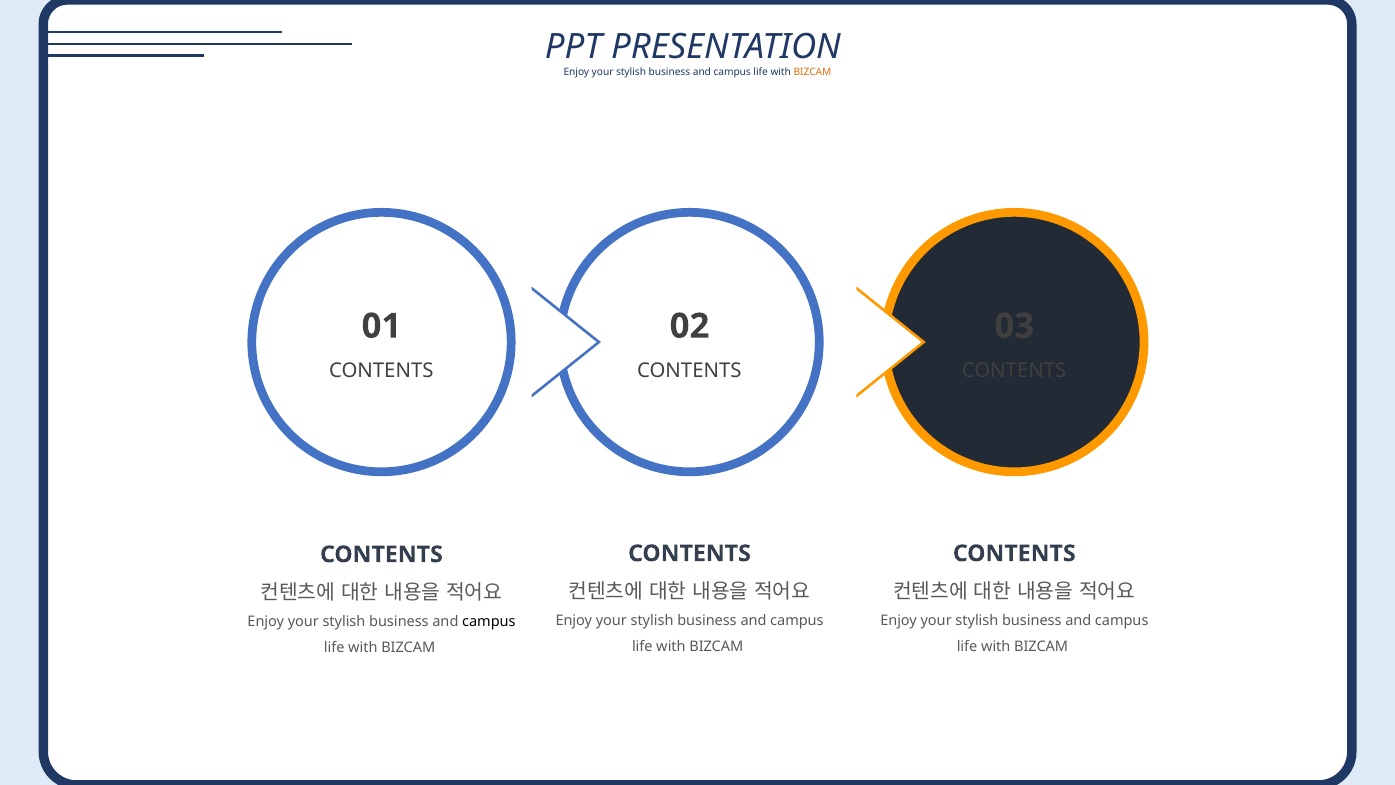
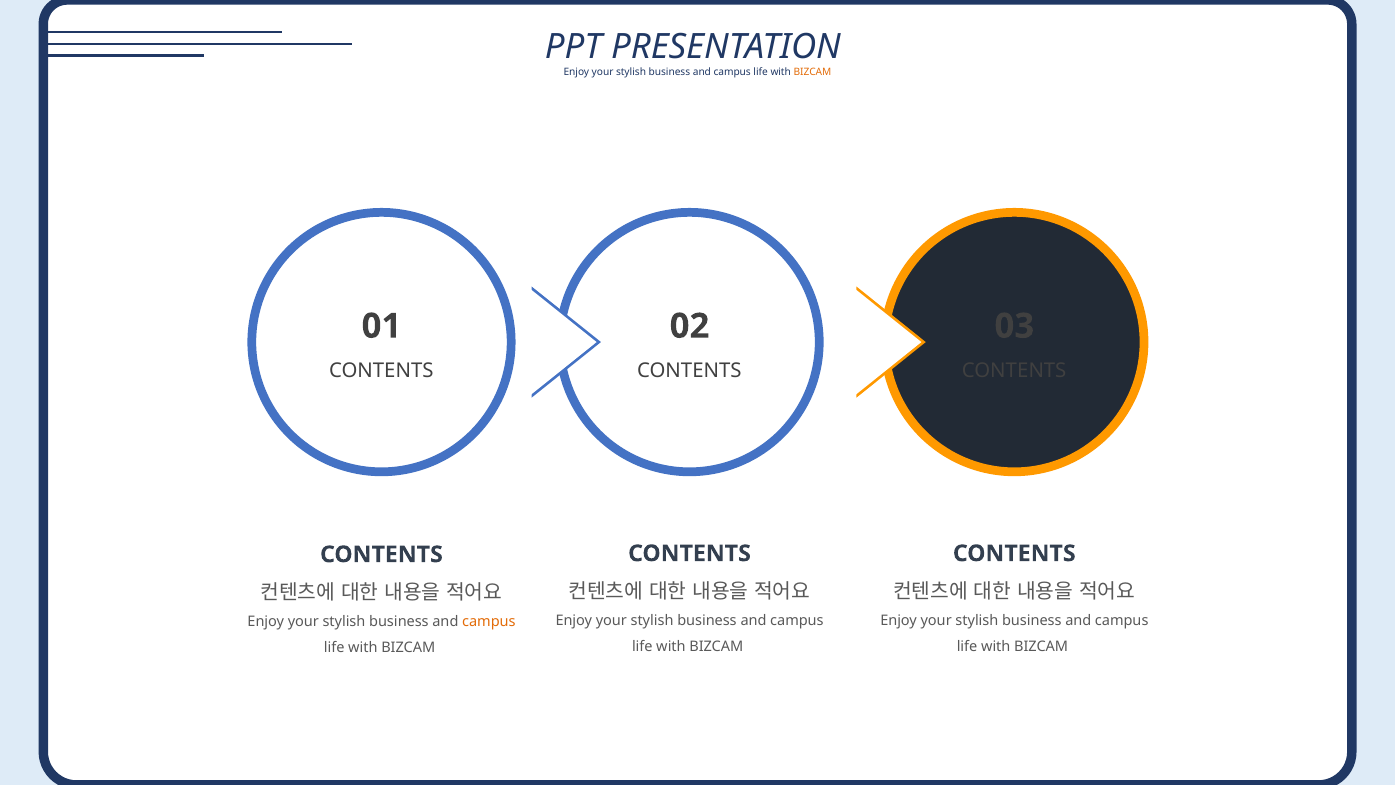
campus colour: black -> orange (489, 622)
